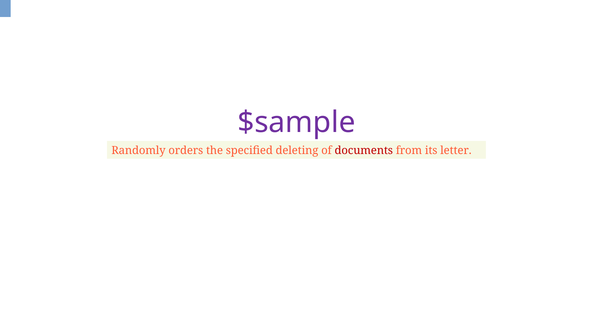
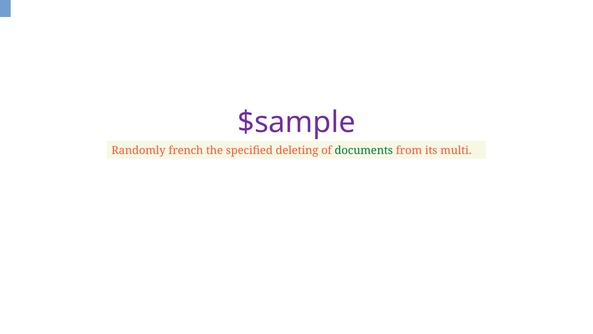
orders: orders -> french (186, 150)
documents colour: red -> green (364, 150)
letter: letter -> multi (456, 150)
